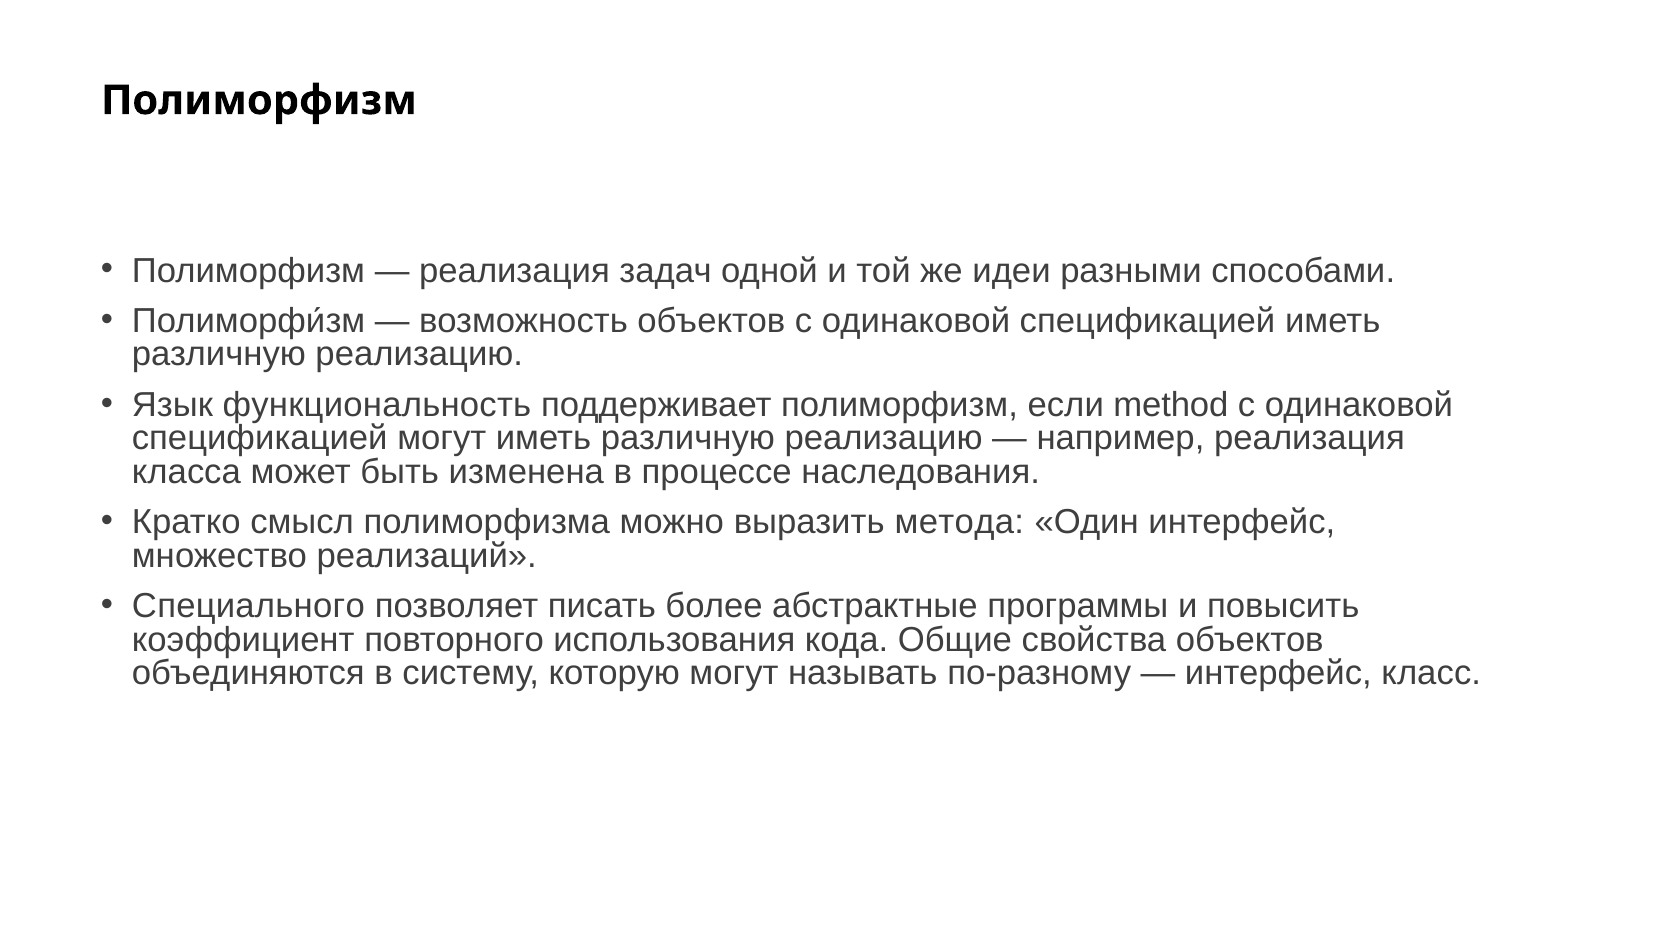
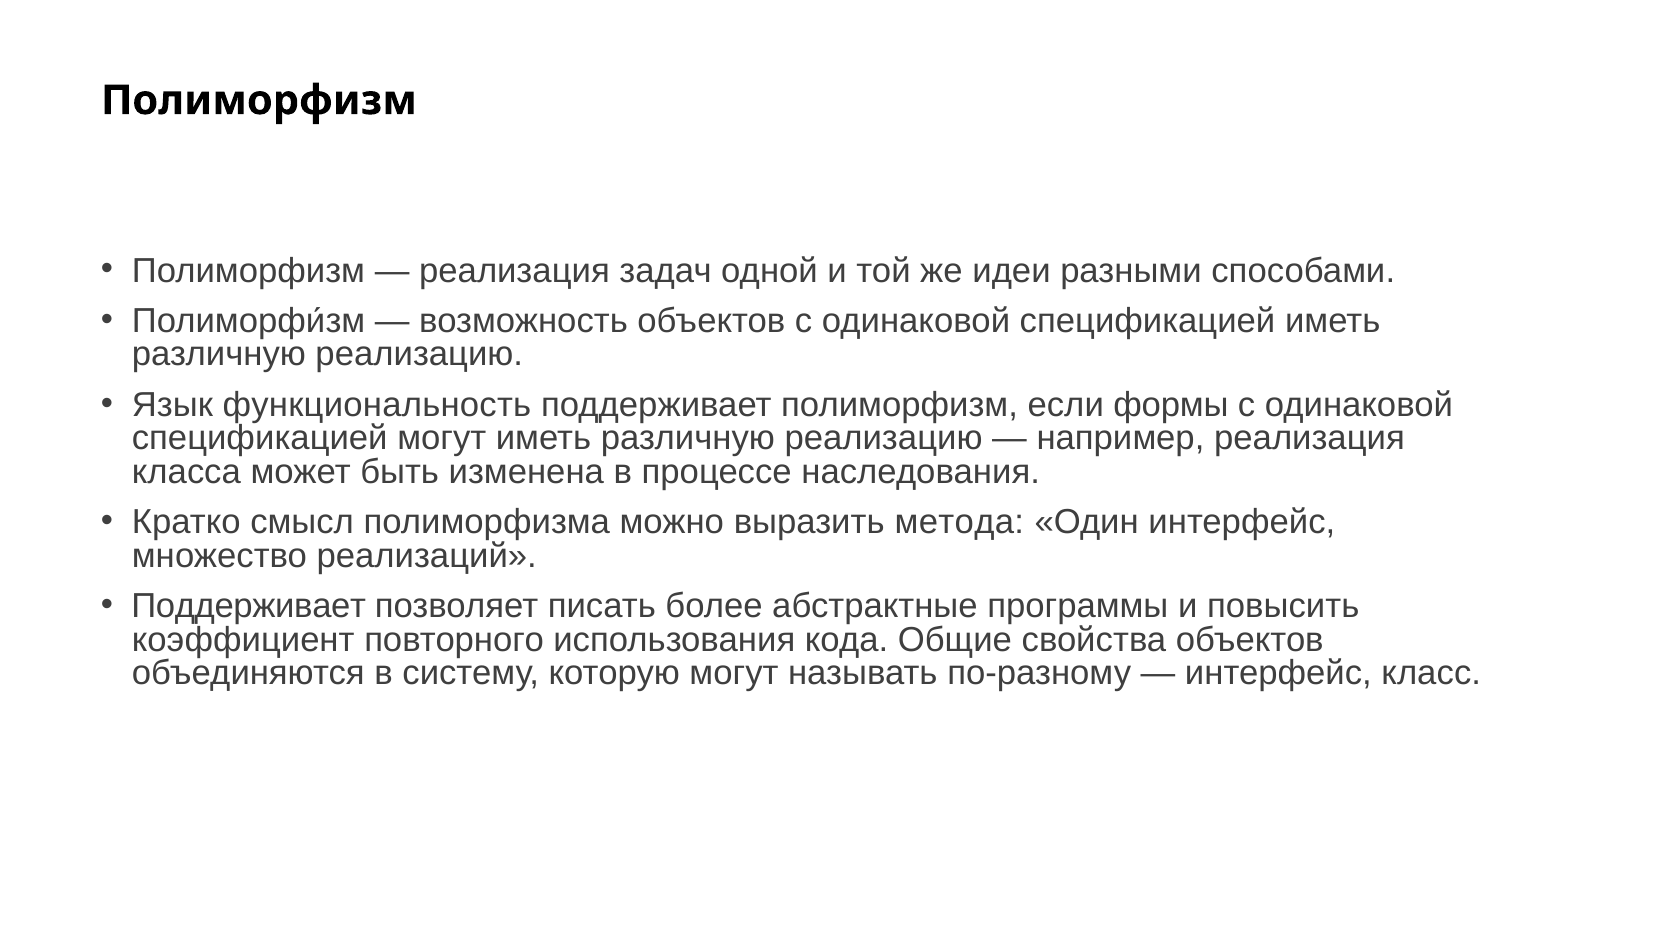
method: method -> формы (1171, 405)
Специального: Специального -> Поддерживает (249, 606)
